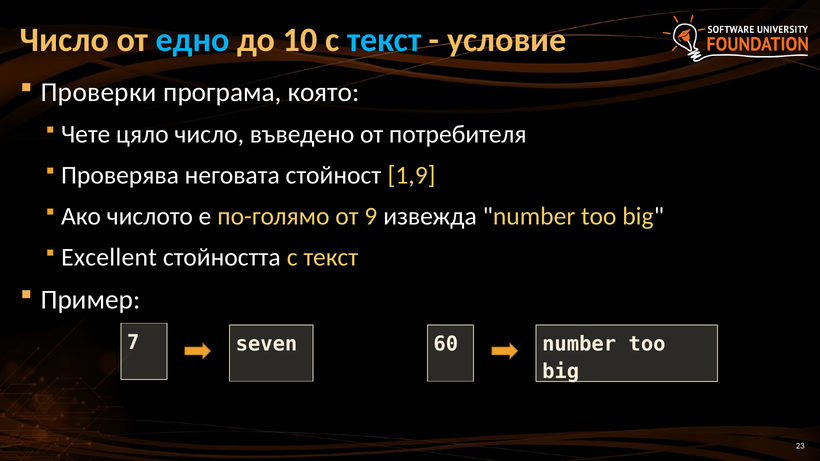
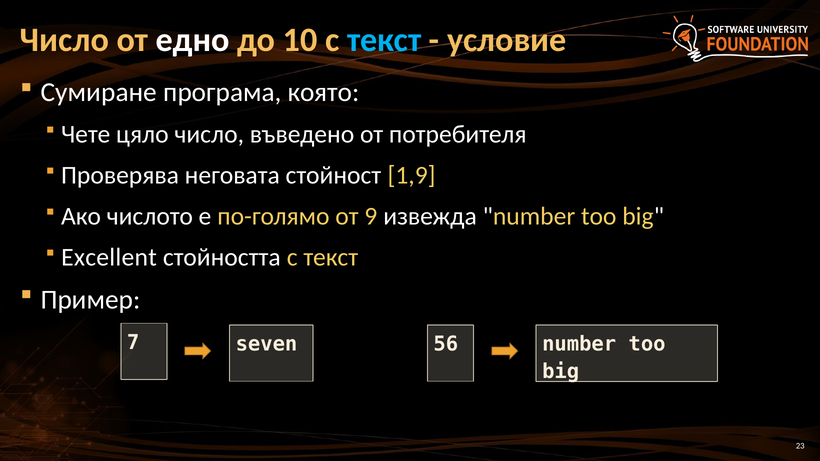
едно colour: light blue -> white (193, 40)
Проверки: Проверки -> Сумиране (99, 93)
60: 60 -> 56 (446, 344)
